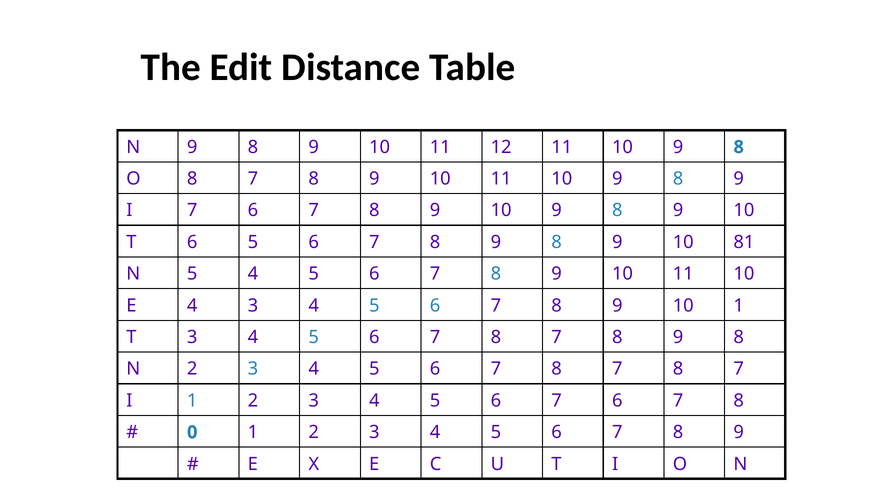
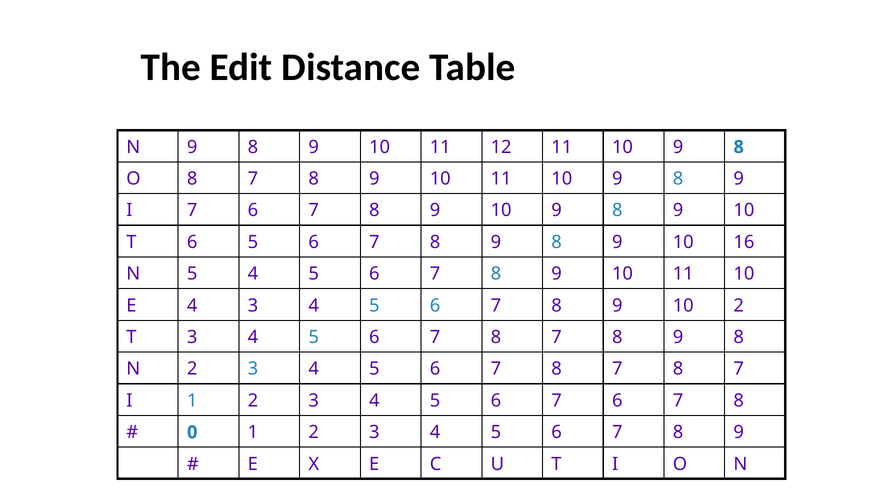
81: 81 -> 16 (744, 242)
10 1: 1 -> 2 (739, 306)
